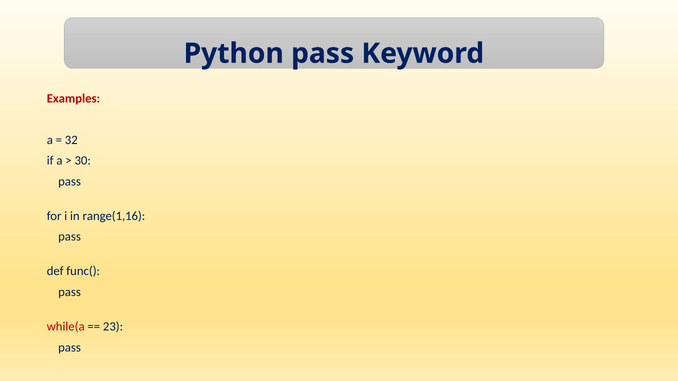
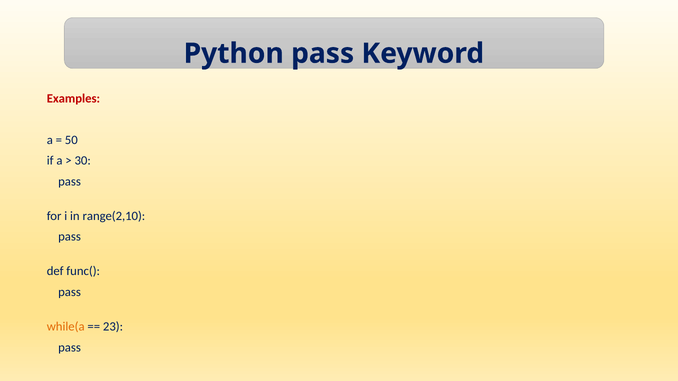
32: 32 -> 50 (71, 140)
range(1,16: range(1,16 -> range(2,10 (114, 216)
while(a colour: red -> orange (66, 327)
